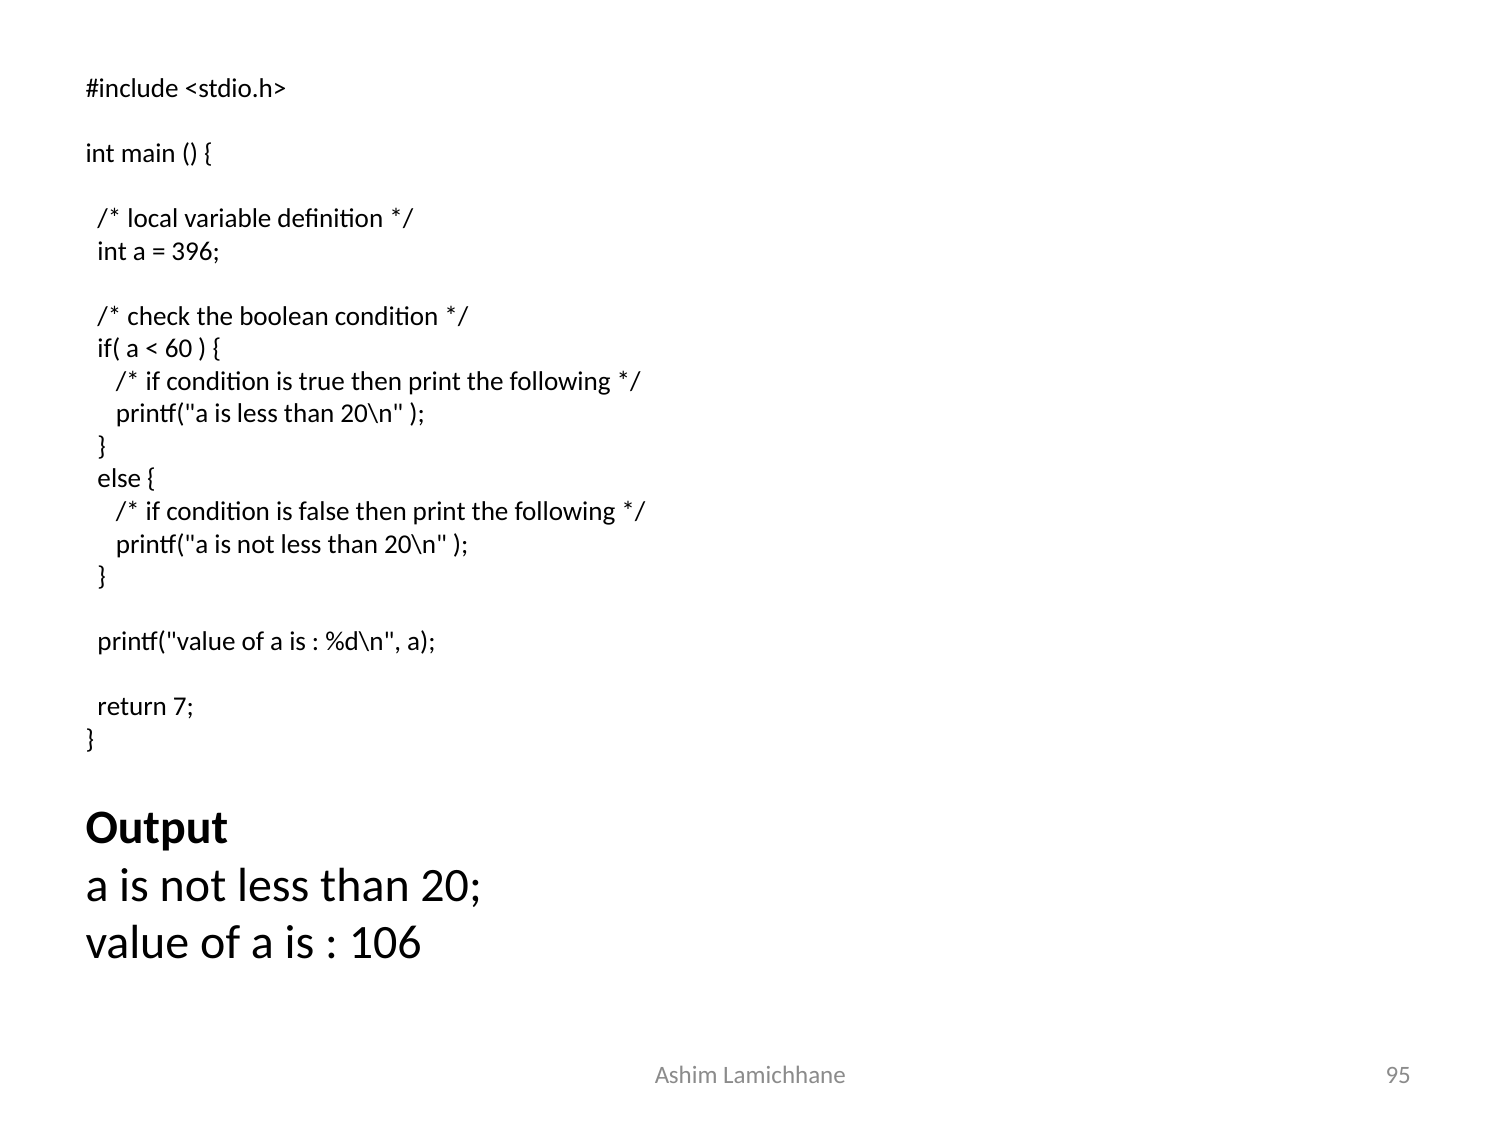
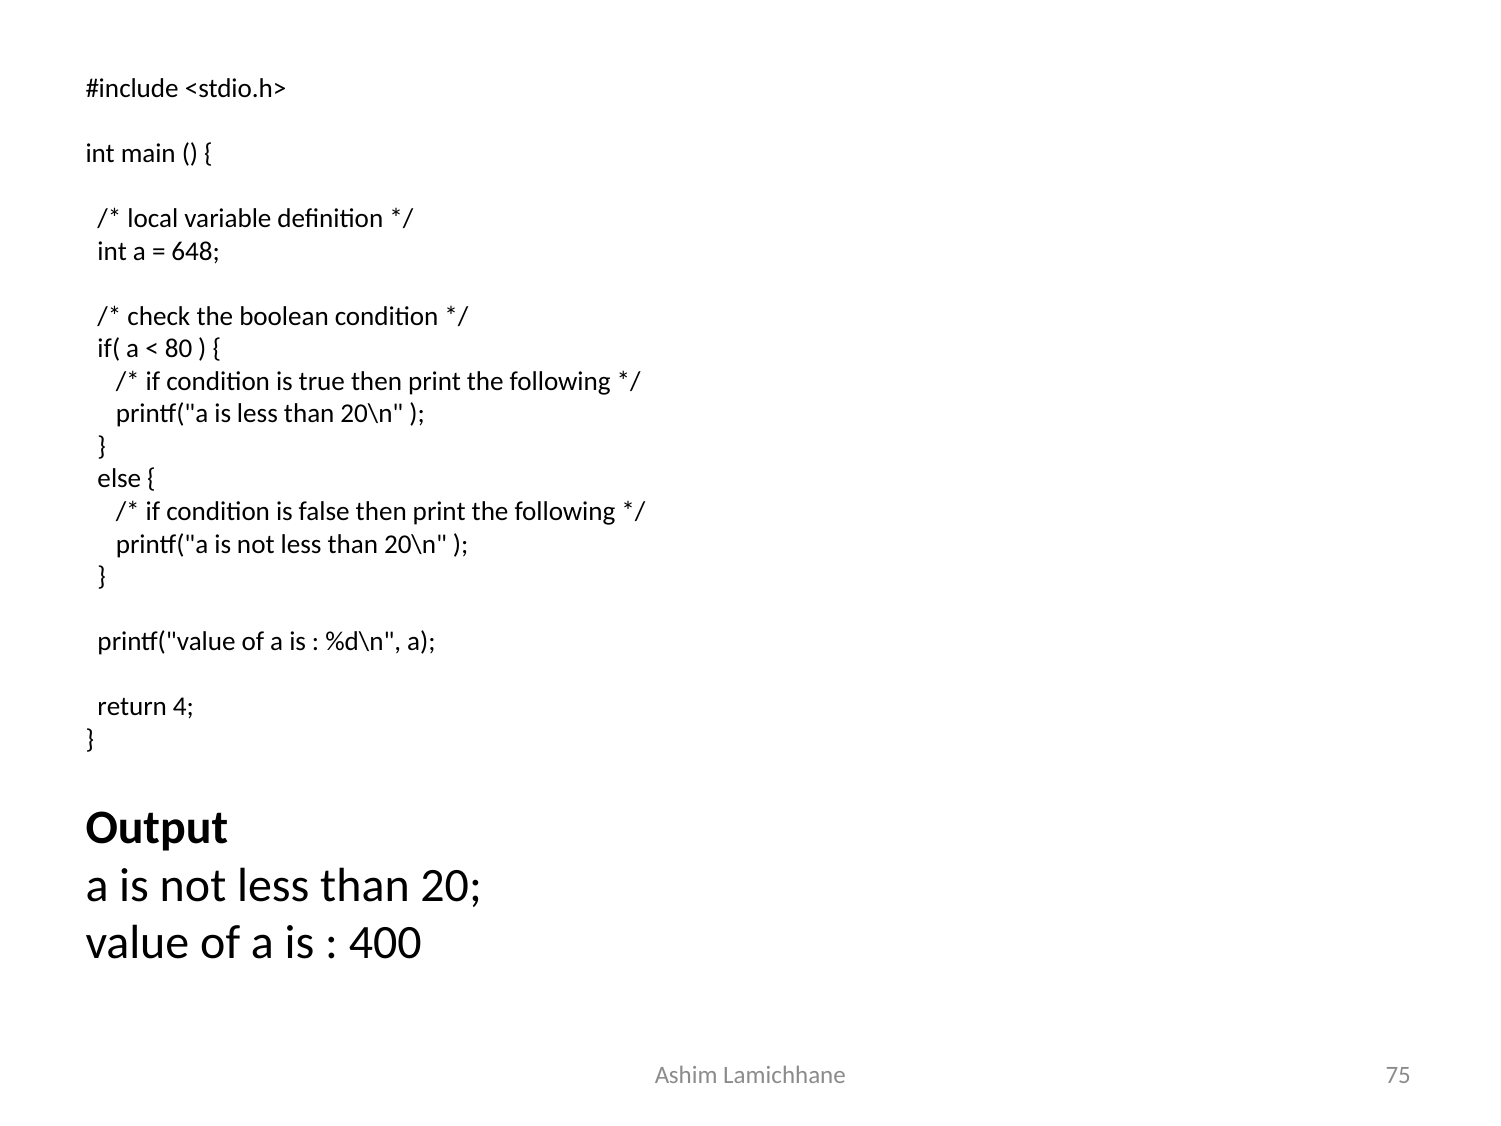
396: 396 -> 648 (196, 251)
60: 60 -> 80 (179, 349)
7: 7 -> 4 (183, 707)
106: 106 -> 400 (385, 943)
95: 95 -> 75 (1398, 1075)
